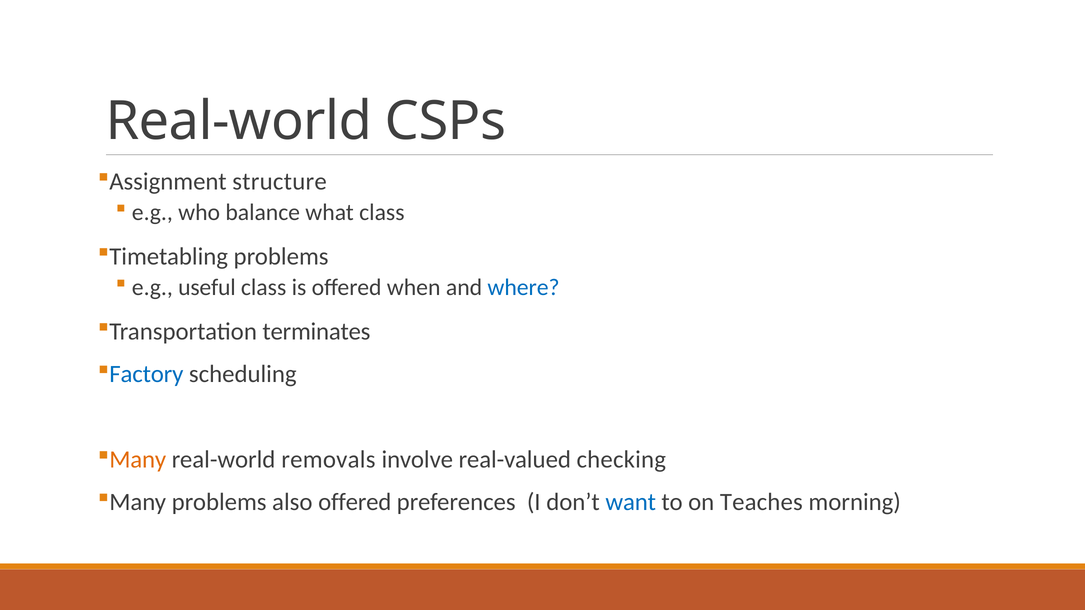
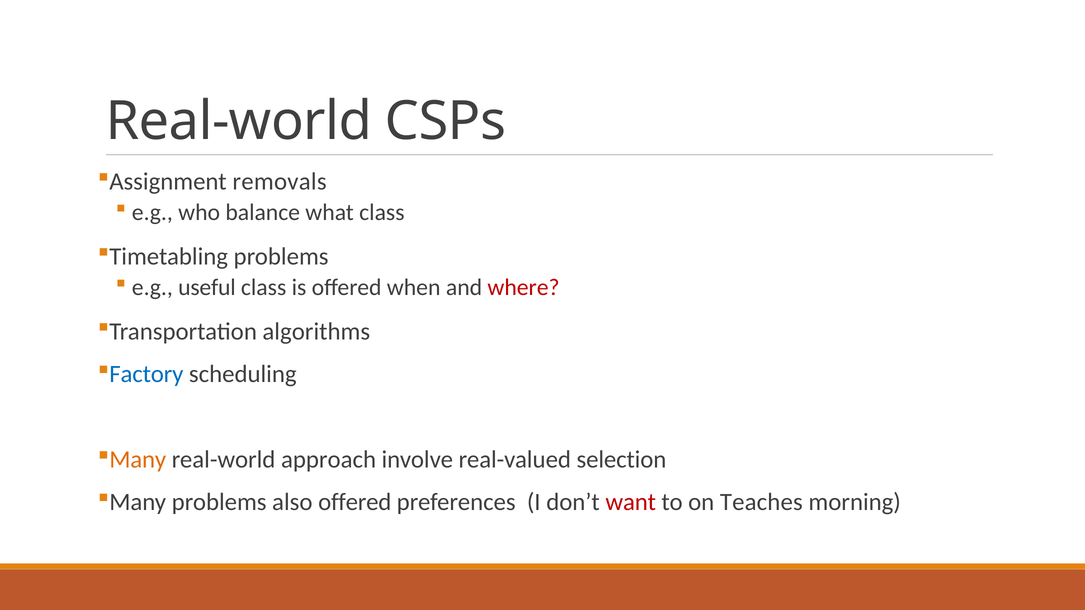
structure: structure -> removals (280, 182)
where colour: blue -> red (524, 287)
terminates: terminates -> algorithms (316, 332)
removals: removals -> approach (329, 460)
checking: checking -> selection (621, 460)
want colour: blue -> red (631, 502)
